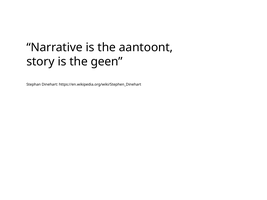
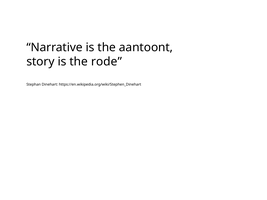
geen: geen -> rode (106, 62)
